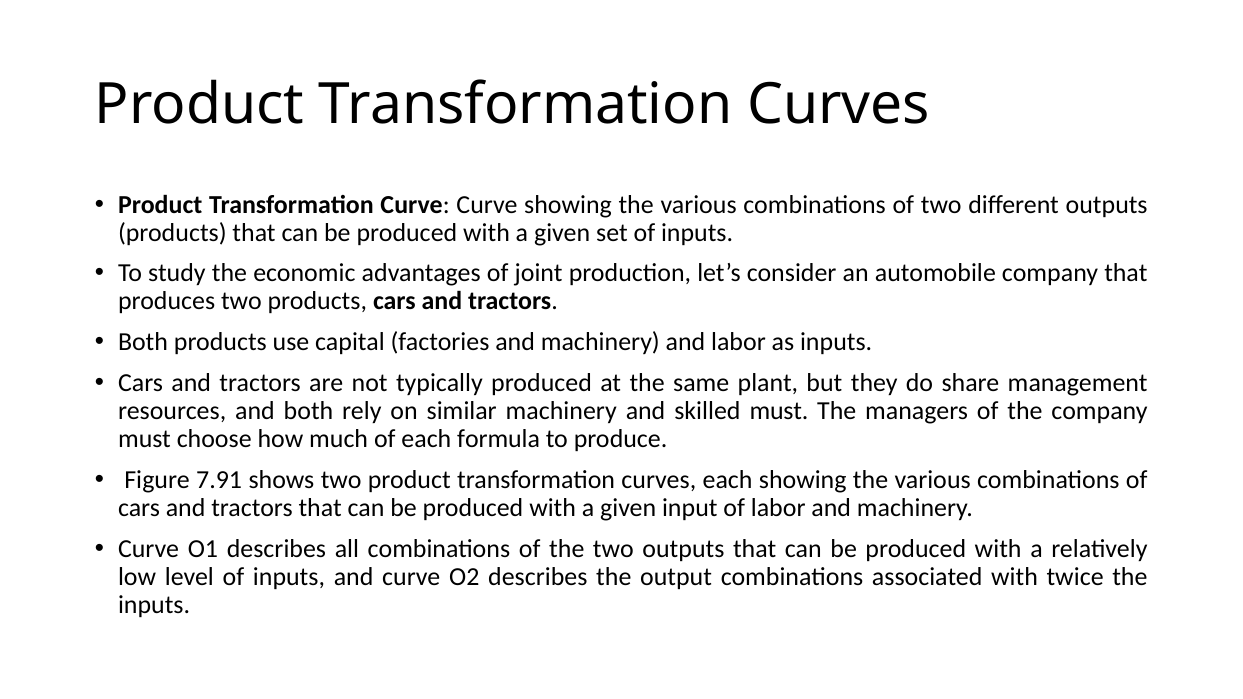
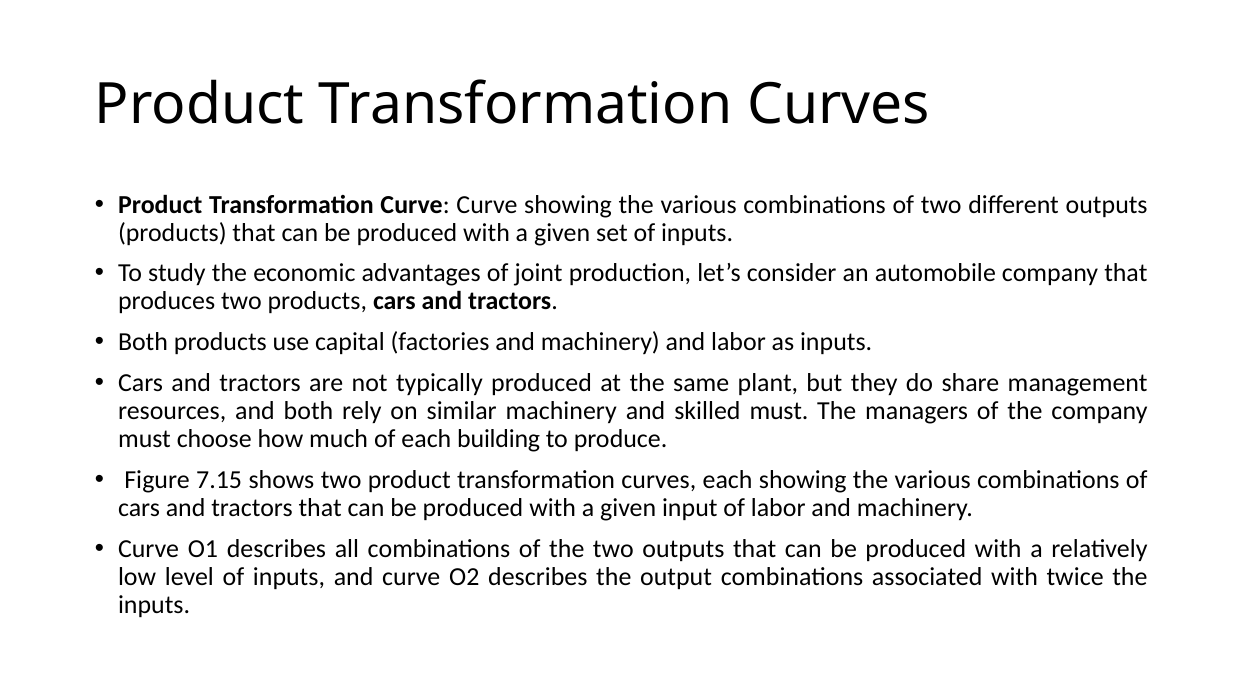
formula: formula -> building (499, 439)
7.91: 7.91 -> 7.15 (219, 480)
